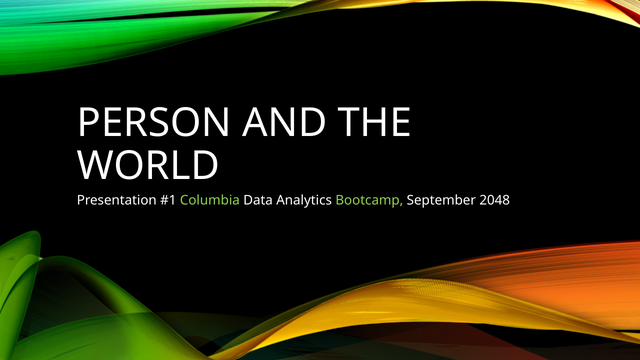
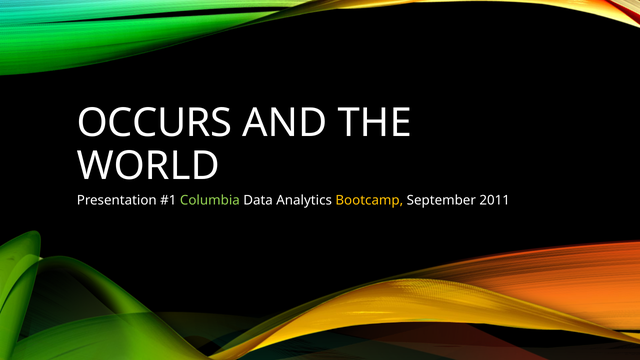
PERSON: PERSON -> OCCURS (154, 123)
Bootcamp colour: light green -> yellow (369, 200)
2048: 2048 -> 2011 (495, 200)
